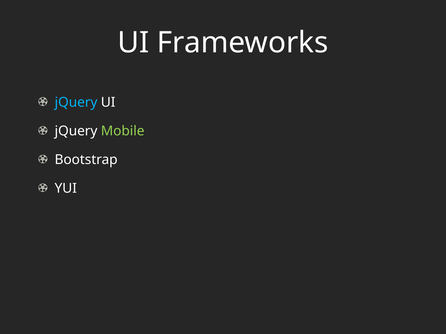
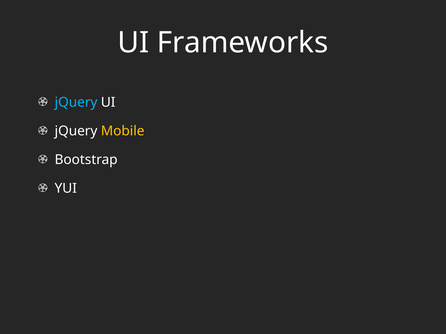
Mobile colour: light green -> yellow (123, 131)
